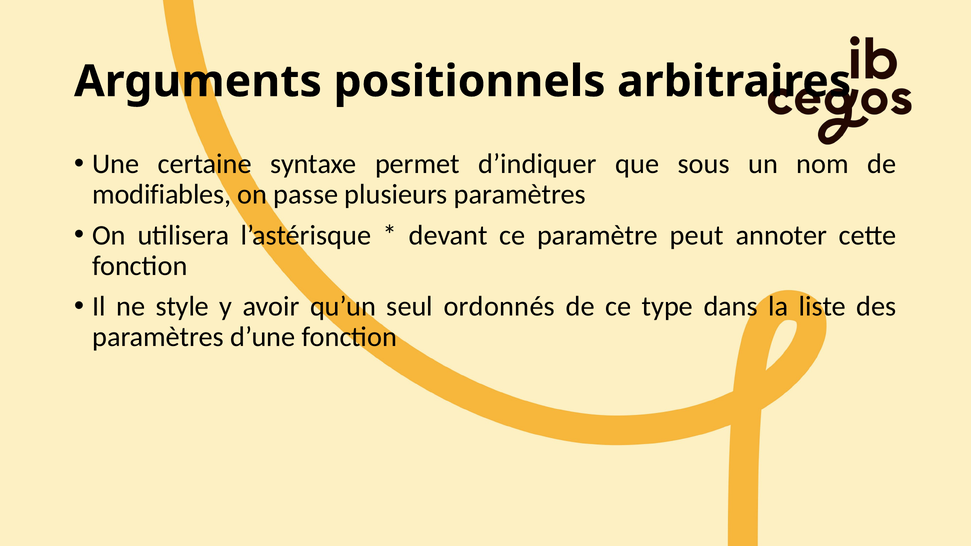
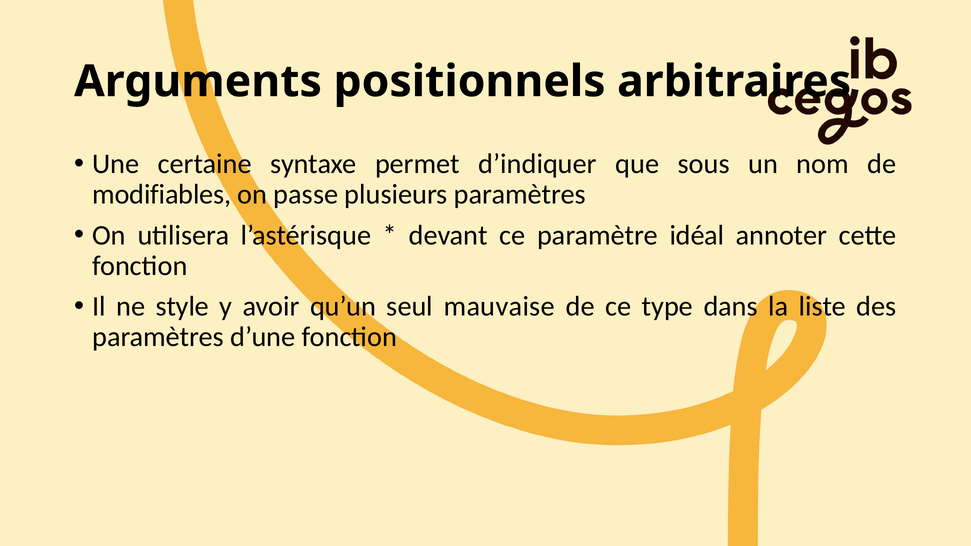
peut: peut -> idéal (697, 235)
ordonnés: ordonnés -> mauvaise (499, 306)
